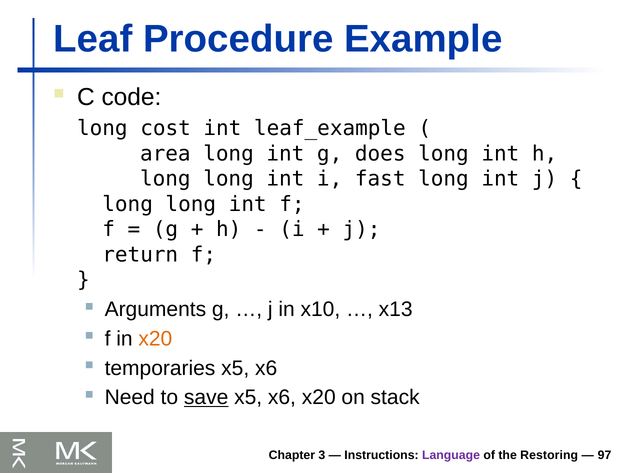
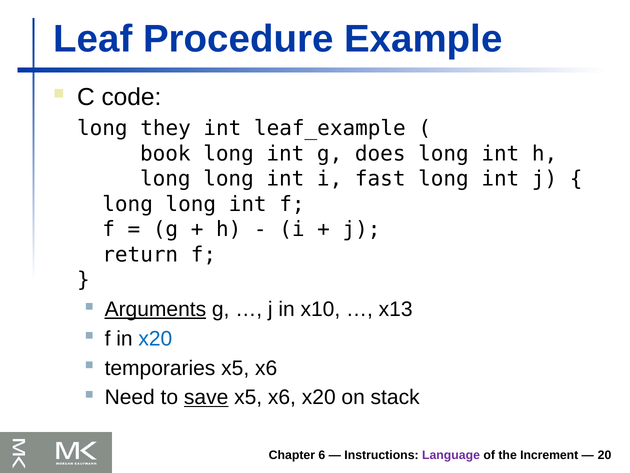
cost: cost -> they (166, 128)
area: area -> book (165, 154)
Arguments underline: none -> present (155, 309)
x20 colour: orange -> blue (155, 338)
3: 3 -> 6 (322, 455)
Restoring: Restoring -> Increment (549, 455)
97: 97 -> 20 (605, 455)
